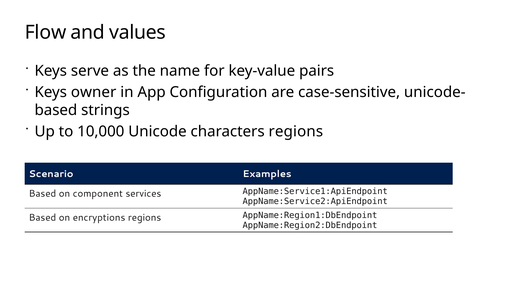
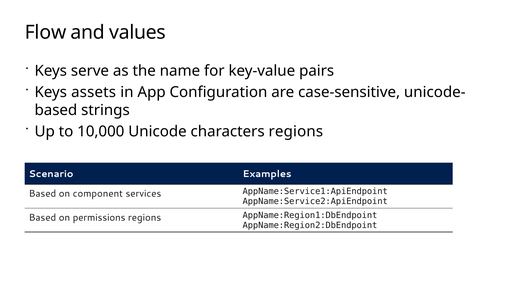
owner: owner -> assets (94, 92)
encryptions: encryptions -> permissions (99, 218)
